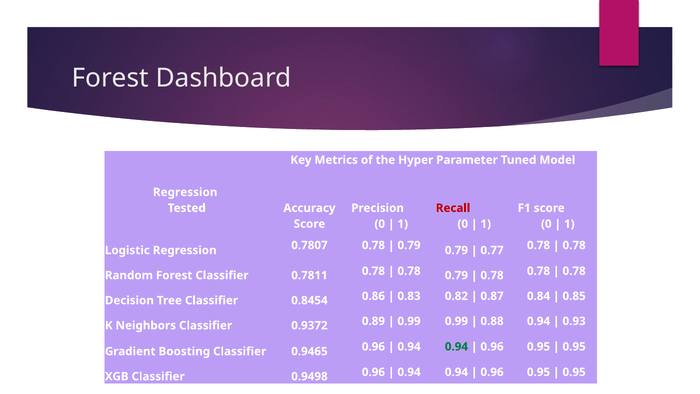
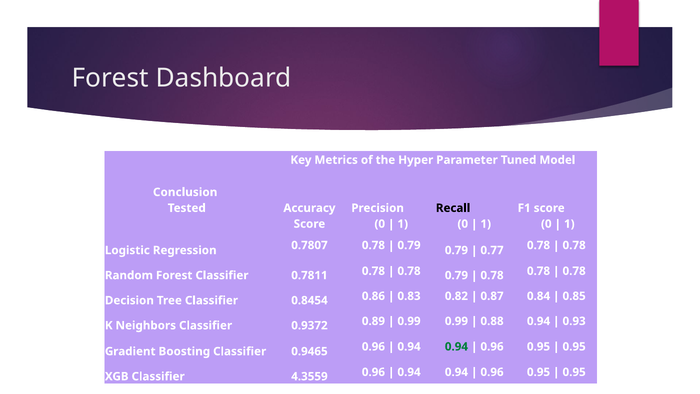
Regression: Regression -> Conclusion (185, 192)
Recall colour: red -> black (453, 208)
0.9498: 0.9498 -> 4.3559 (309, 376)
